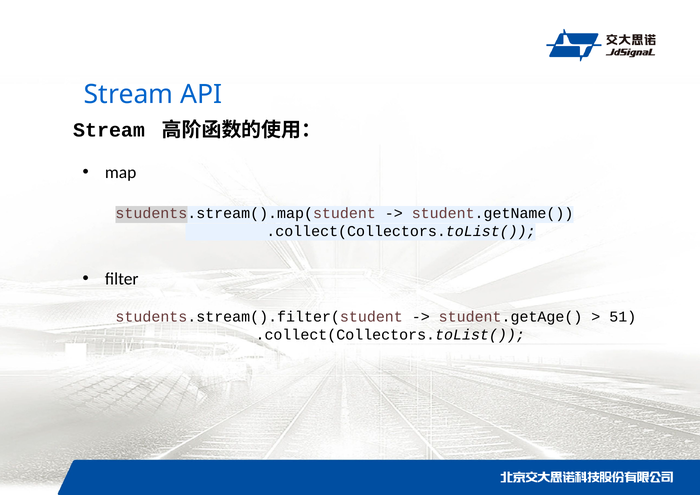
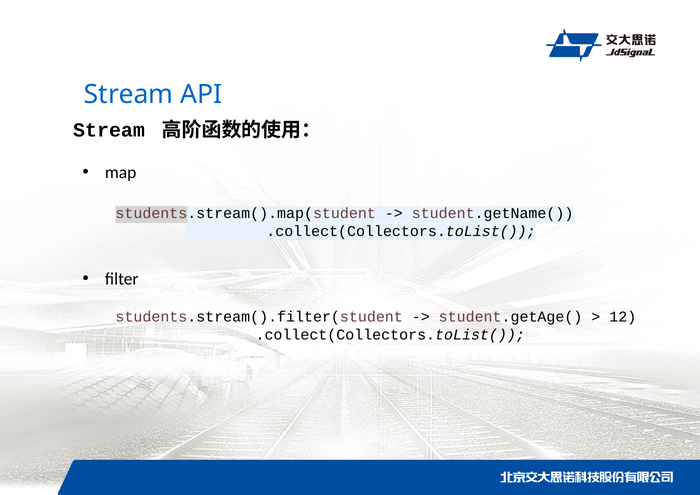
51: 51 -> 12 (623, 317)
